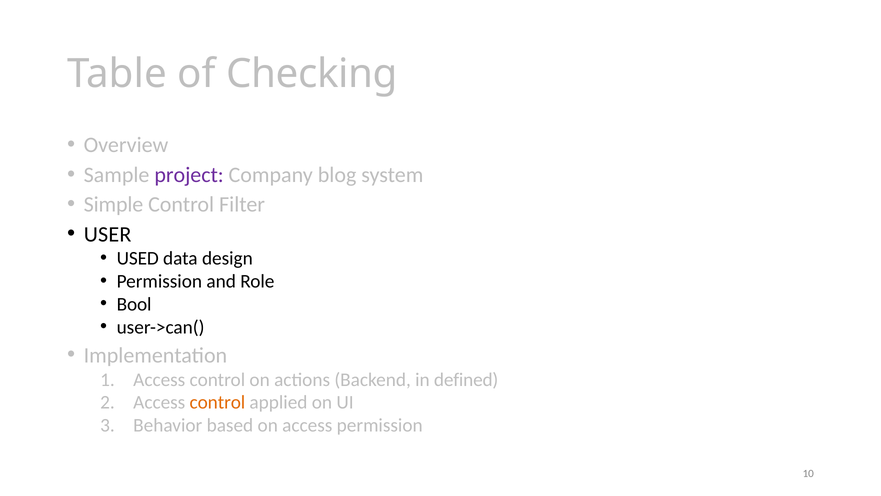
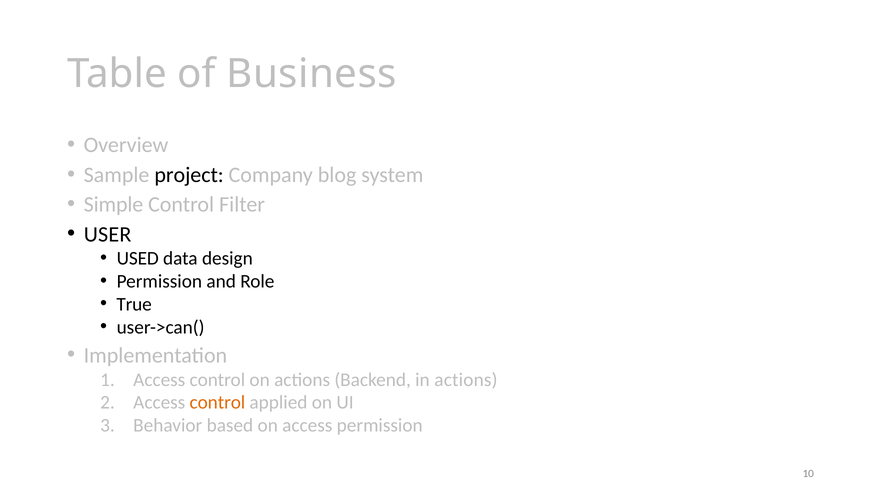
Checking: Checking -> Business (312, 74)
project colour: purple -> black (189, 175)
Bool: Bool -> True (134, 304)
in defined: defined -> actions (466, 379)
